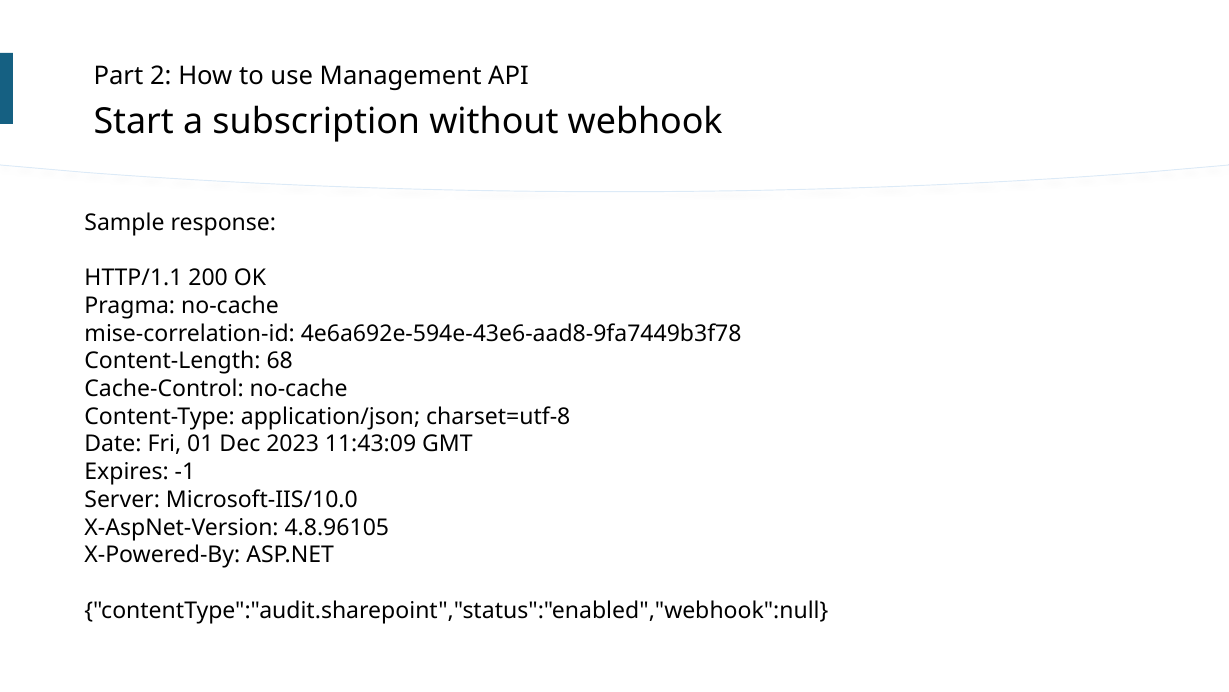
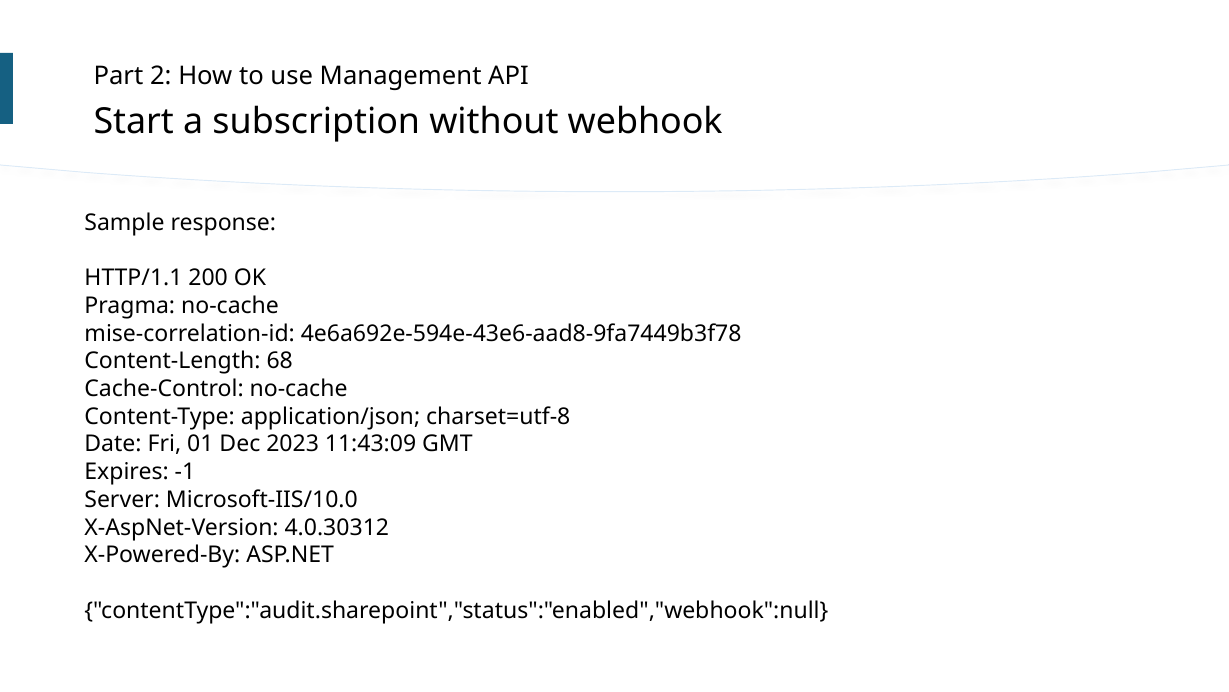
4.8.96105: 4.8.96105 -> 4.0.30312 (337, 527)
